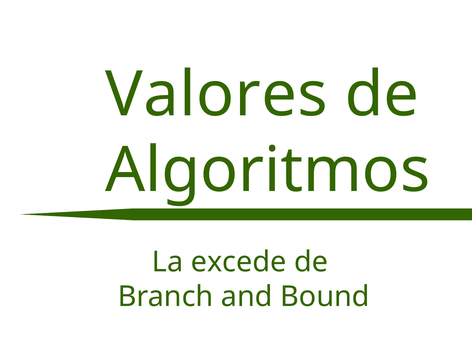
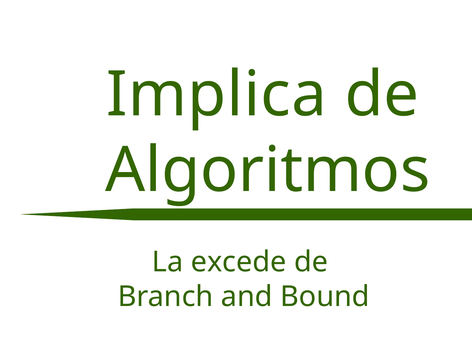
Valores: Valores -> Implica (216, 95)
